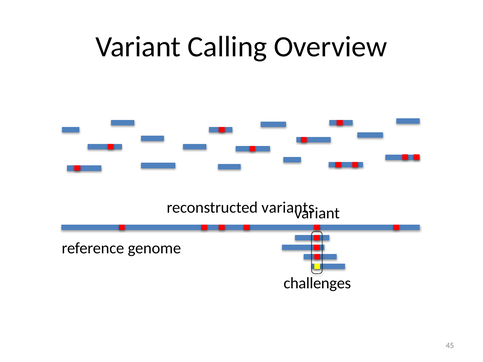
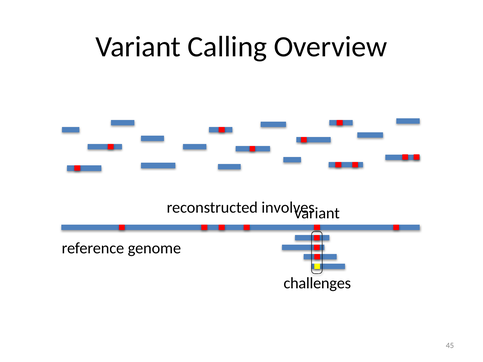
variants: variants -> involves (288, 208)
